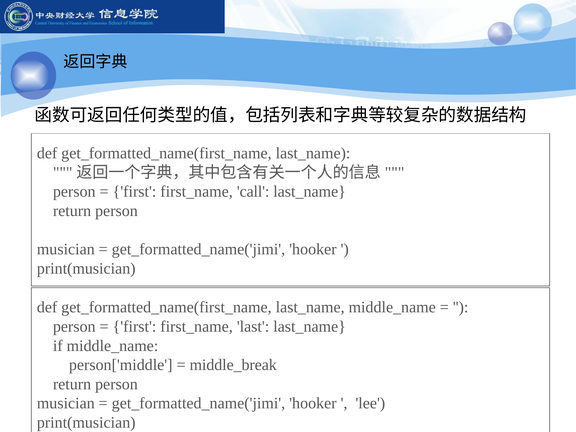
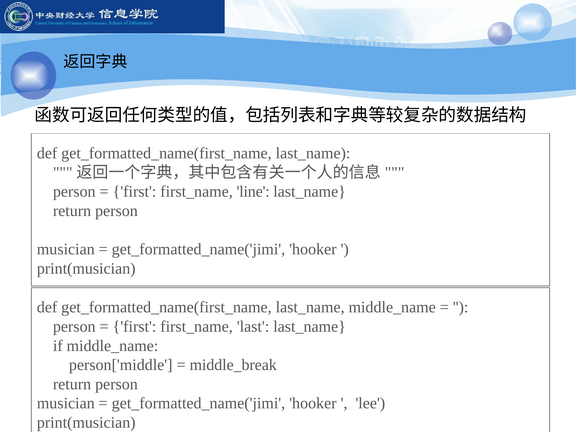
call: call -> line (253, 192)
